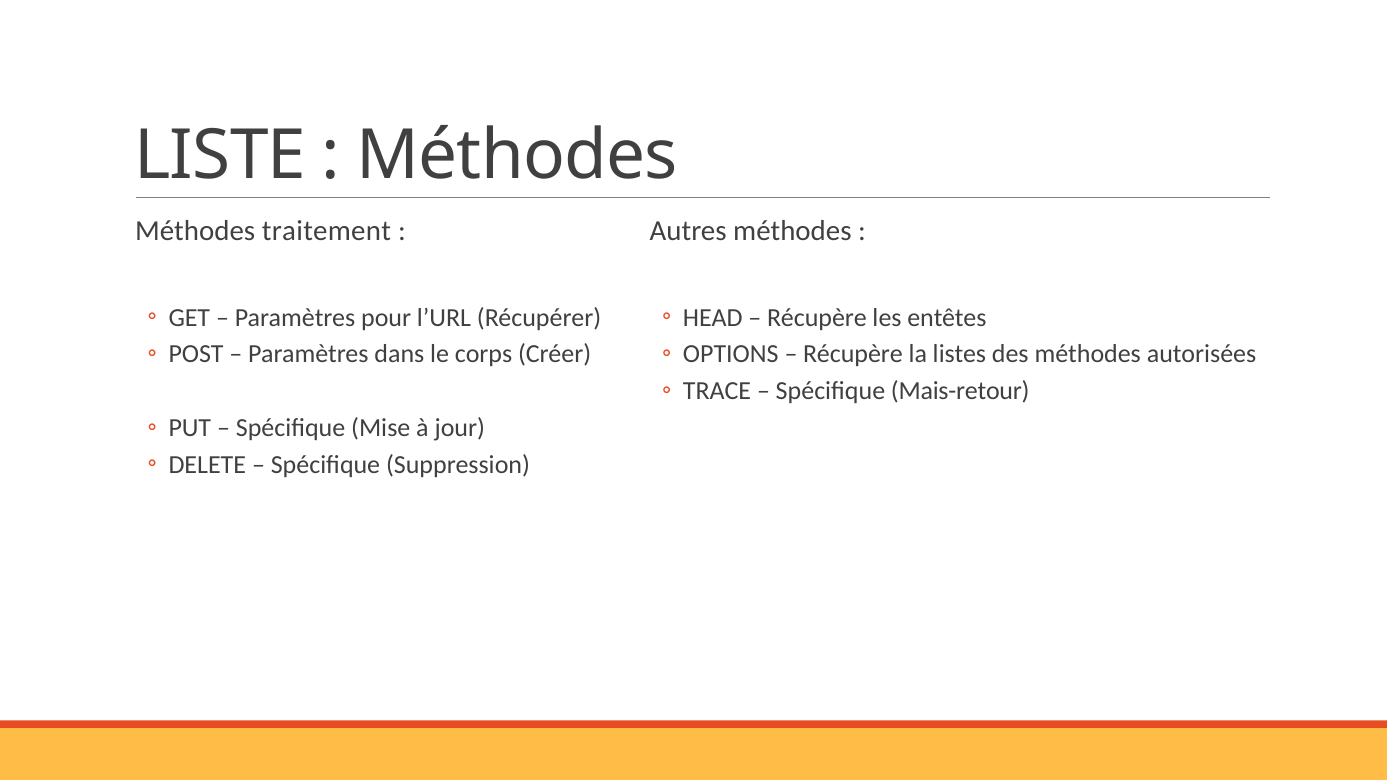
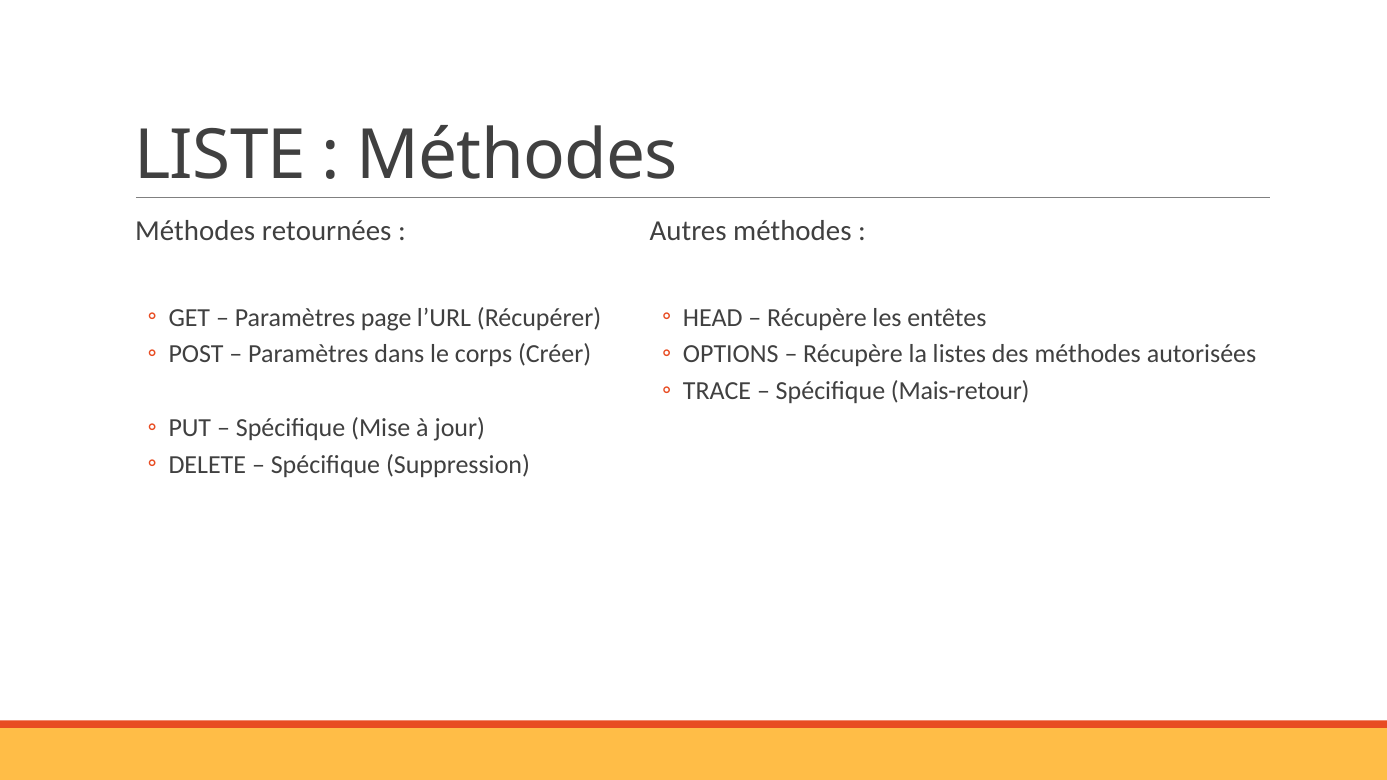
traitement: traitement -> retournées (327, 231)
pour: pour -> page (386, 318)
